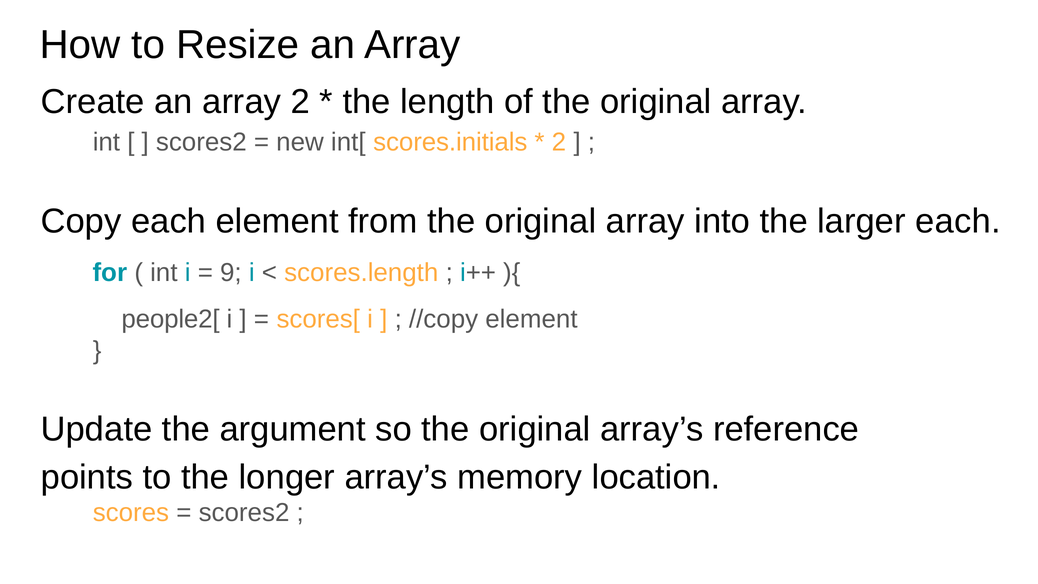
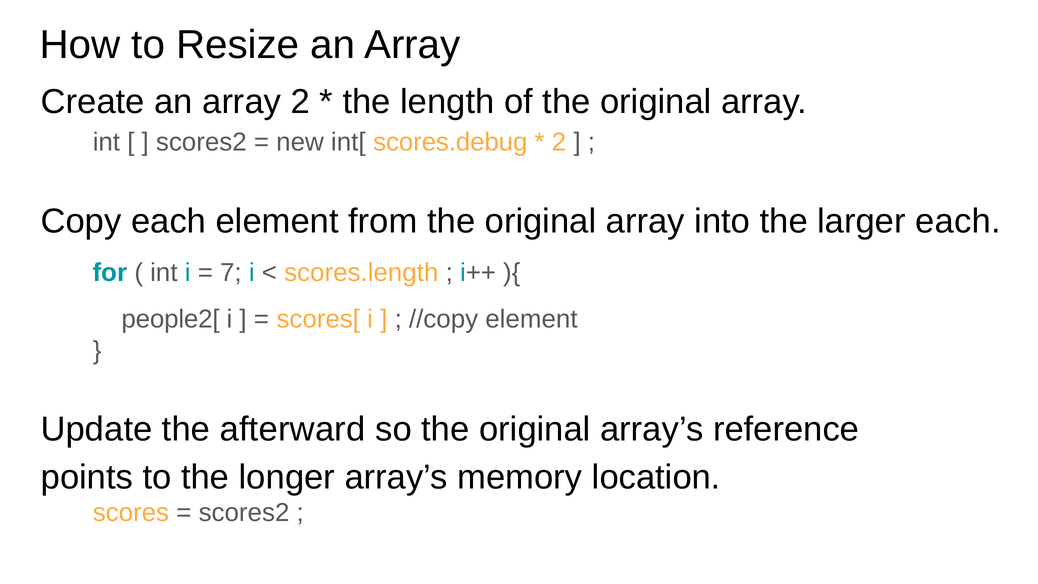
scores.initials: scores.initials -> scores.debug (450, 142)
9: 9 -> 7 (231, 273)
argument: argument -> afterward (293, 429)
